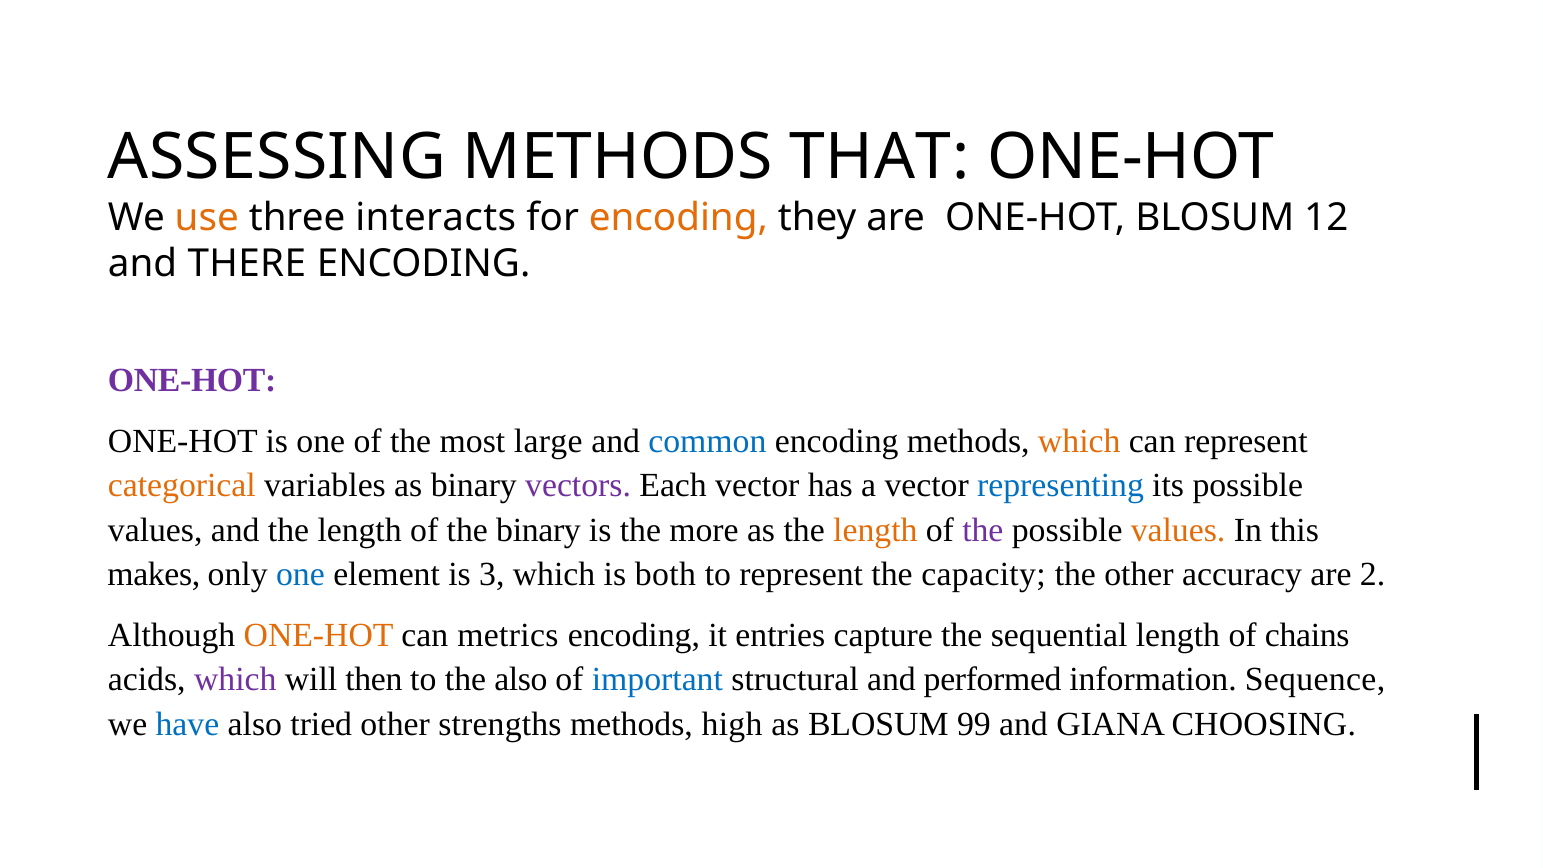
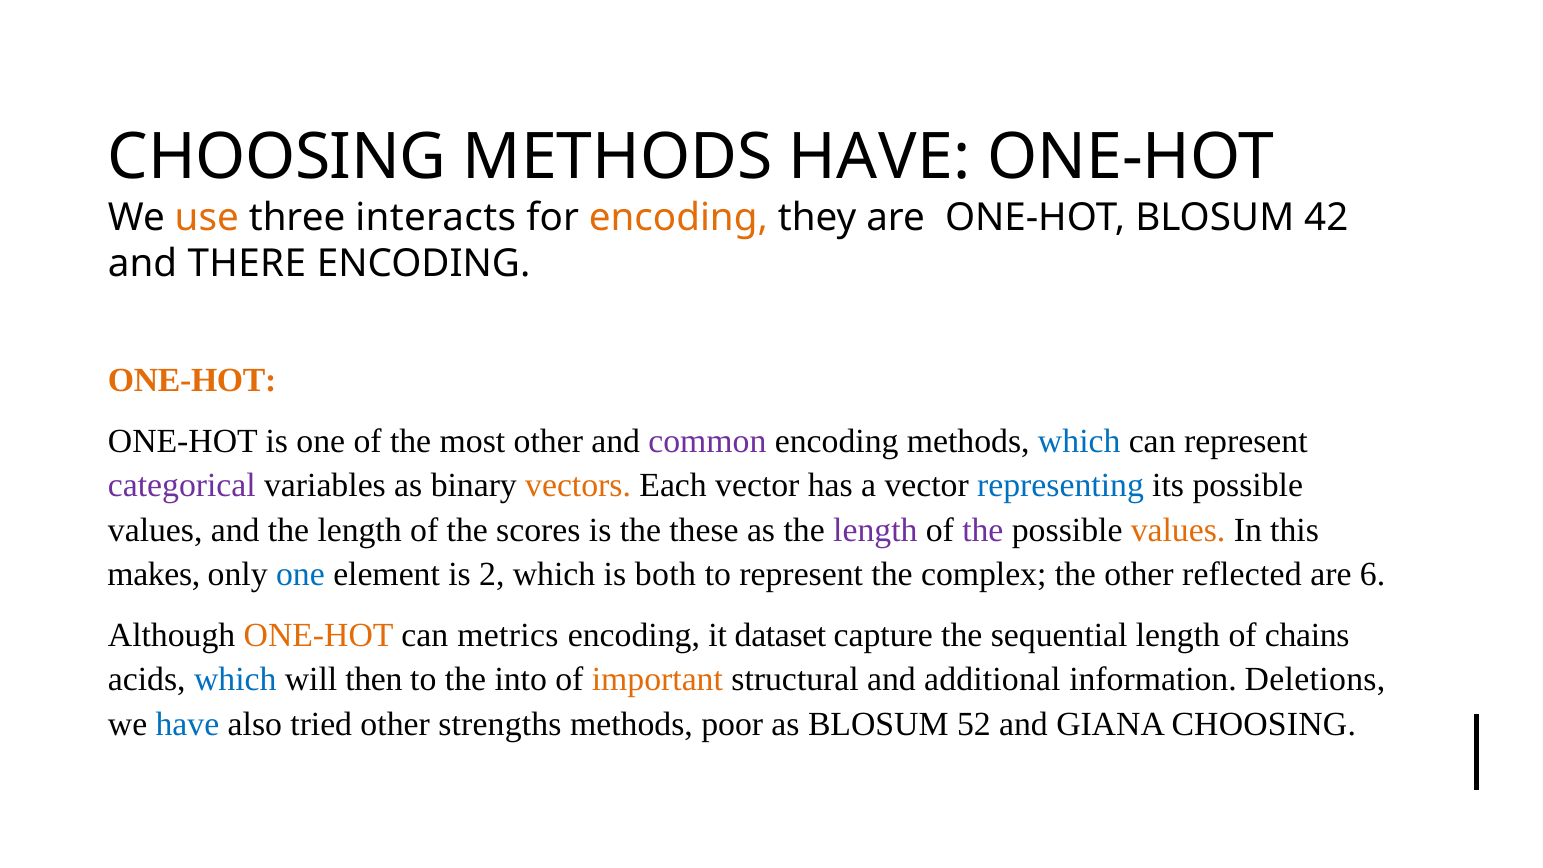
ASSESSING: ASSESSING -> CHOOSING (277, 158)
METHODS THAT: THAT -> HAVE (880, 158)
12: 12 -> 42 (1326, 217)
ONE-HOT colour: purple -> orange (192, 380)
most large: large -> other (548, 441)
common colour: blue -> purple (707, 441)
which colour: orange -> blue (1079, 441)
categorical colour: orange -> purple (182, 486)
vectors colour: purple -> orange (578, 486)
the binary: binary -> scores (538, 530)
more: more -> these (704, 530)
length colour: orange -> purple (875, 530)
3: 3 -> 2 (492, 575)
capacity: capacity -> complex (984, 575)
accuracy: accuracy -> reflected (1242, 575)
2: 2 -> 6 (1373, 575)
entries: entries -> dataset (781, 635)
which colour: purple -> blue (235, 680)
the also: also -> into (521, 680)
important colour: blue -> orange (657, 680)
performed: performed -> additional (992, 680)
Sequence: Sequence -> Deletions (1315, 680)
high: high -> poor (732, 724)
99: 99 -> 52 (974, 724)
